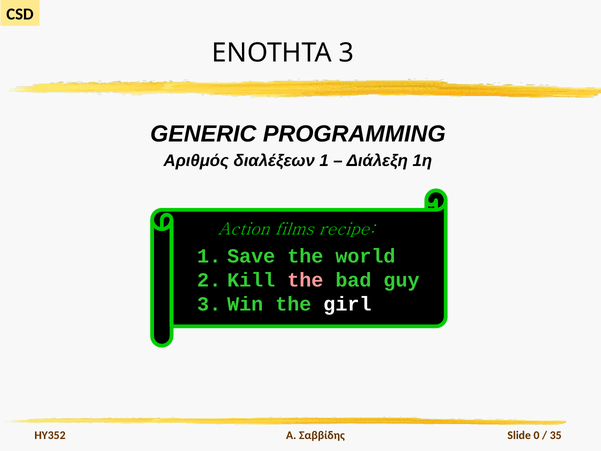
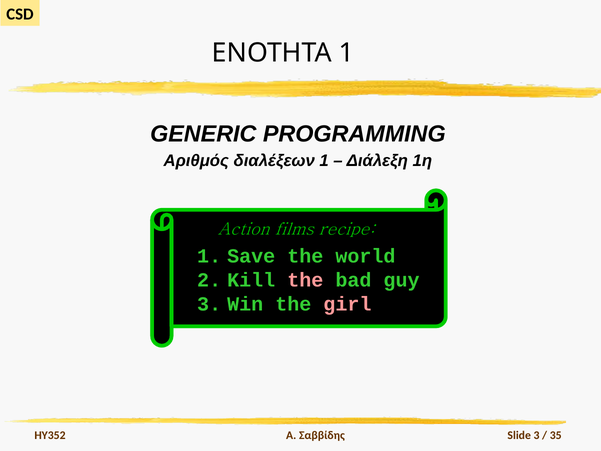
ΕΝΟΤΗΤΑ 3: 3 -> 1 (346, 53)
girl colour: white -> pink (347, 304)
Slide 0: 0 -> 3 (536, 435)
